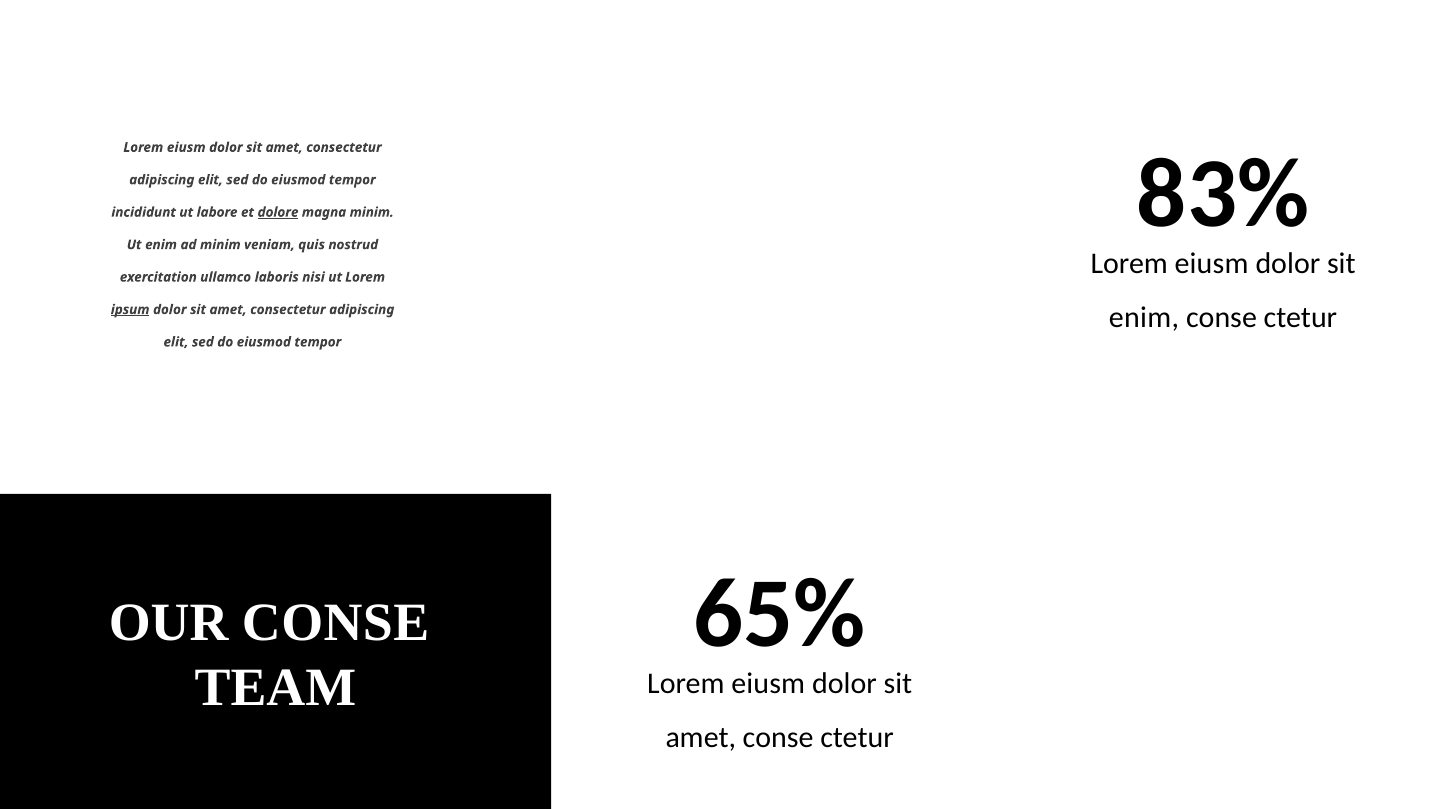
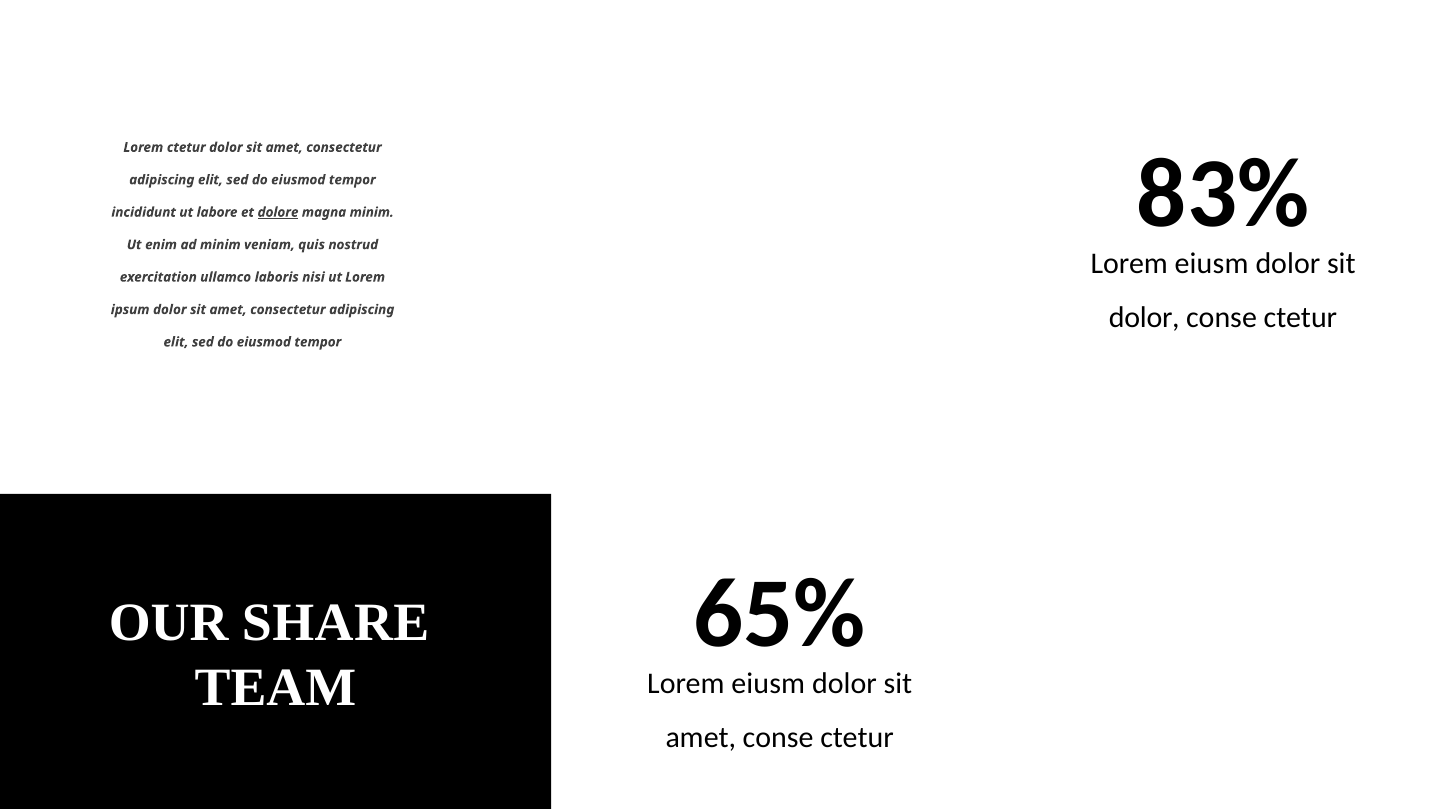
eiusm: eiusm -> ctetur (186, 147)
enim: enim -> dolor (1144, 318)
ipsum underline: present -> none (130, 310)
OUR CONSE: CONSE -> SHARE (336, 623)
